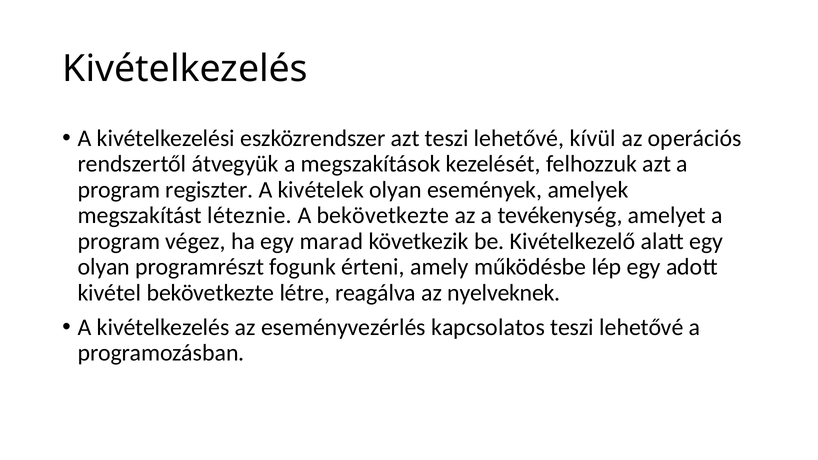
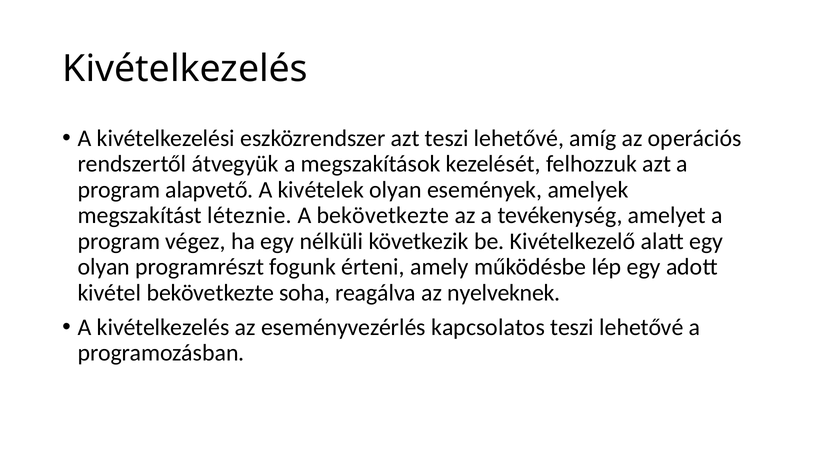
kívül: kívül -> amíg (593, 138)
regiszter: regiszter -> alapvető (209, 190)
marad: marad -> nélküli (332, 241)
létre: létre -> soha (305, 293)
